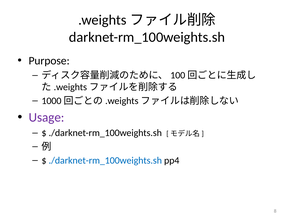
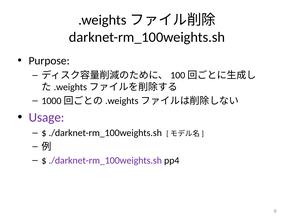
./darknet-rm_100weights.sh colour: blue -> purple (105, 160)
